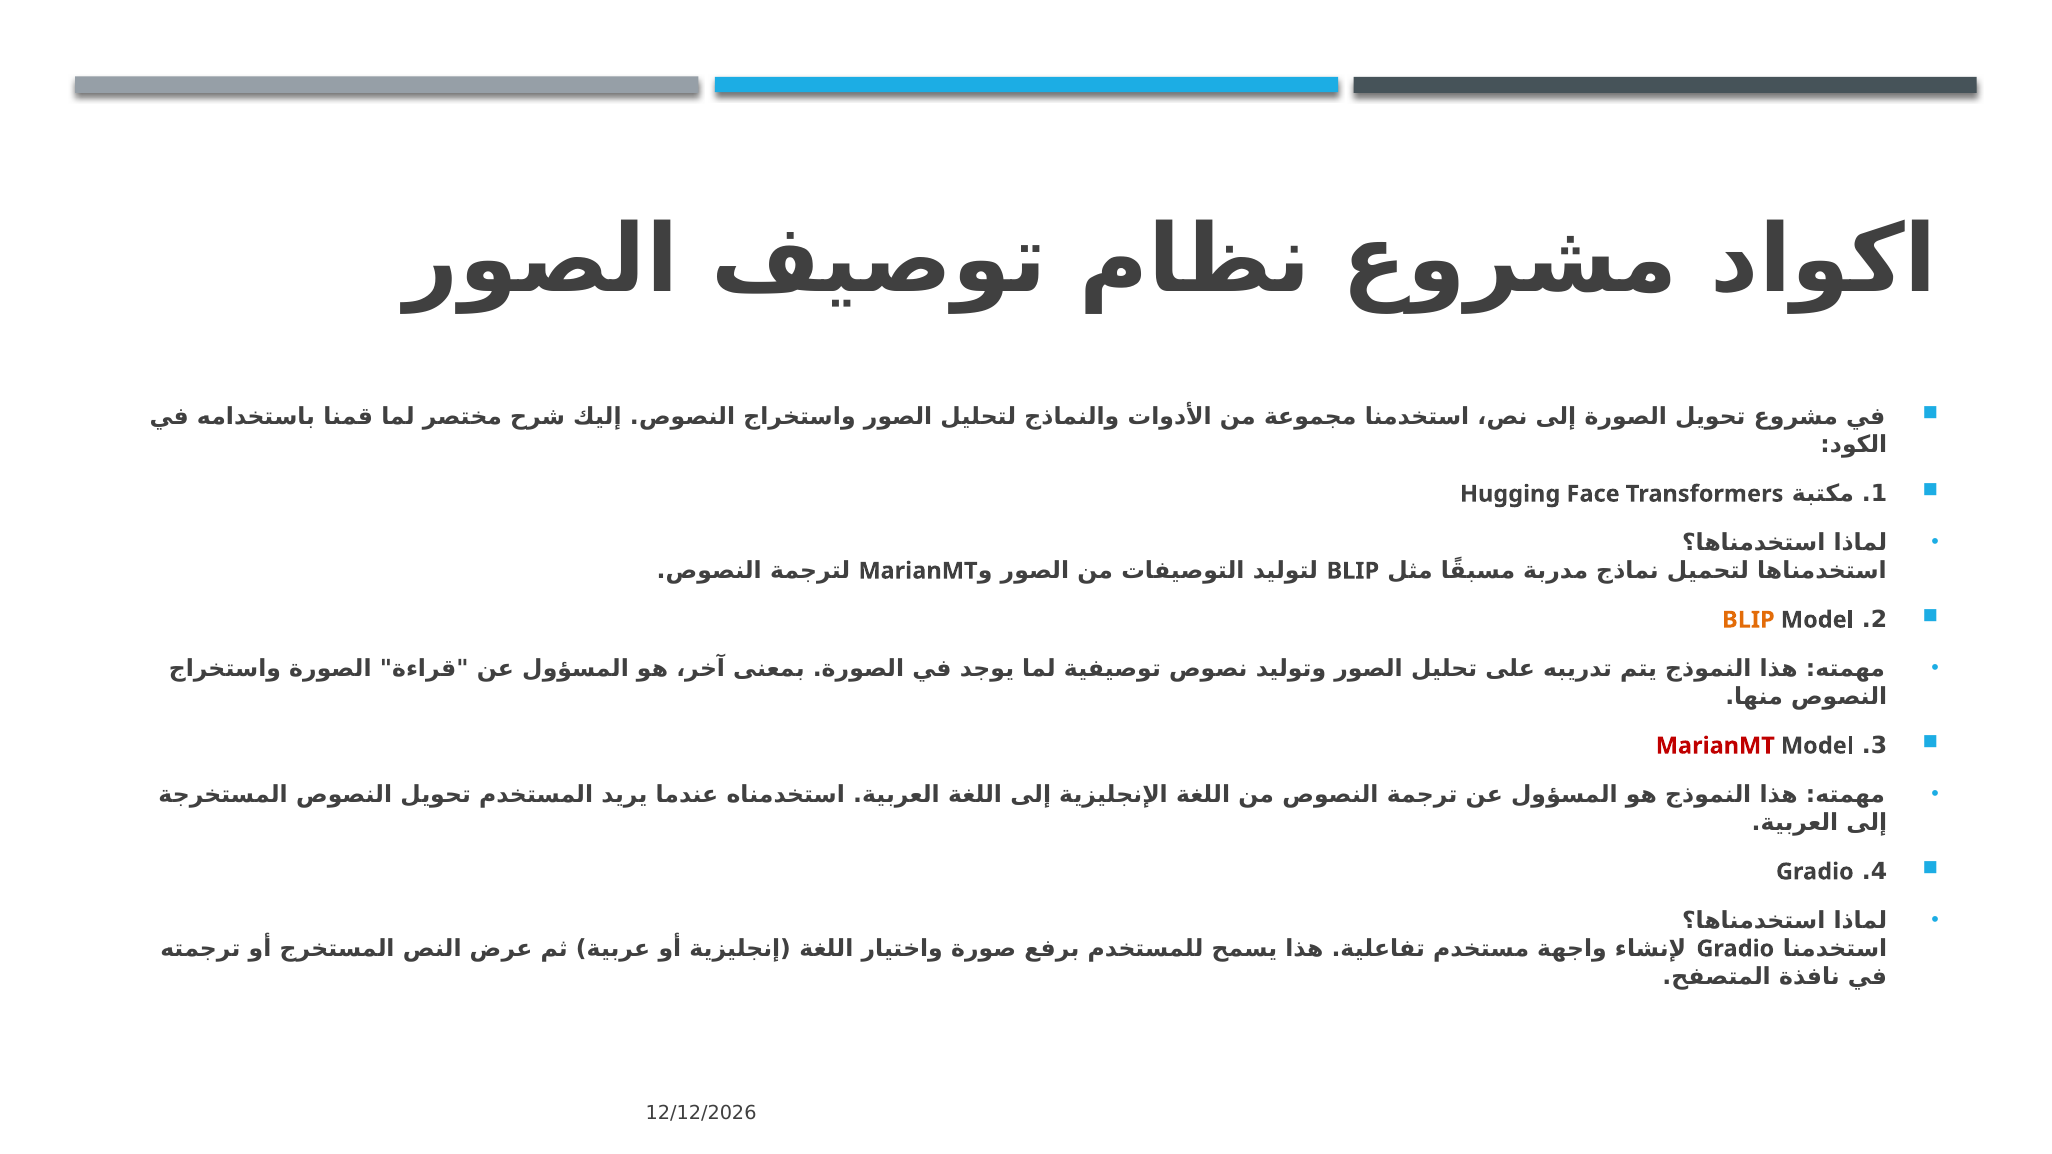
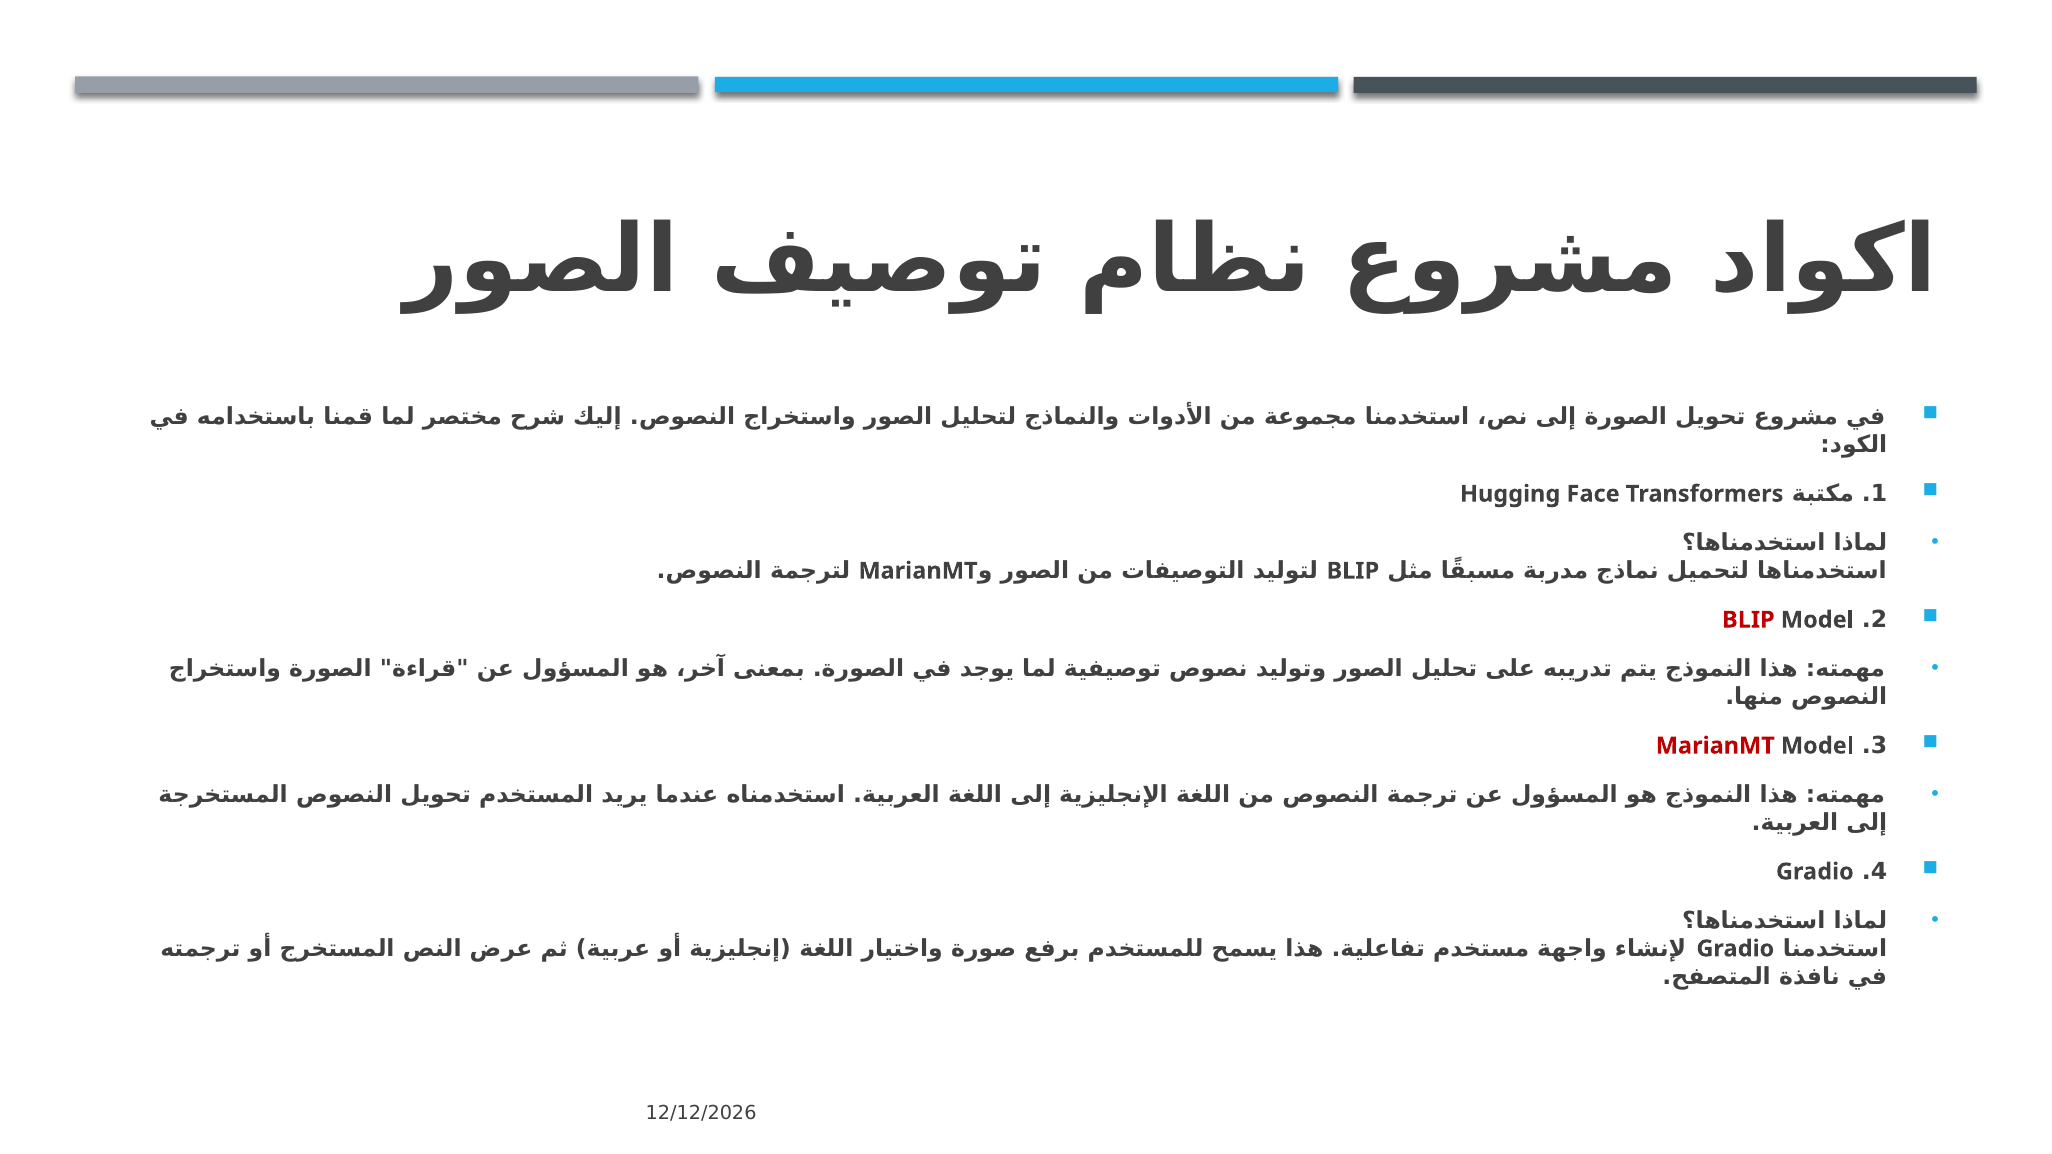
BLIP colour: orange -> red (1748, 620)
